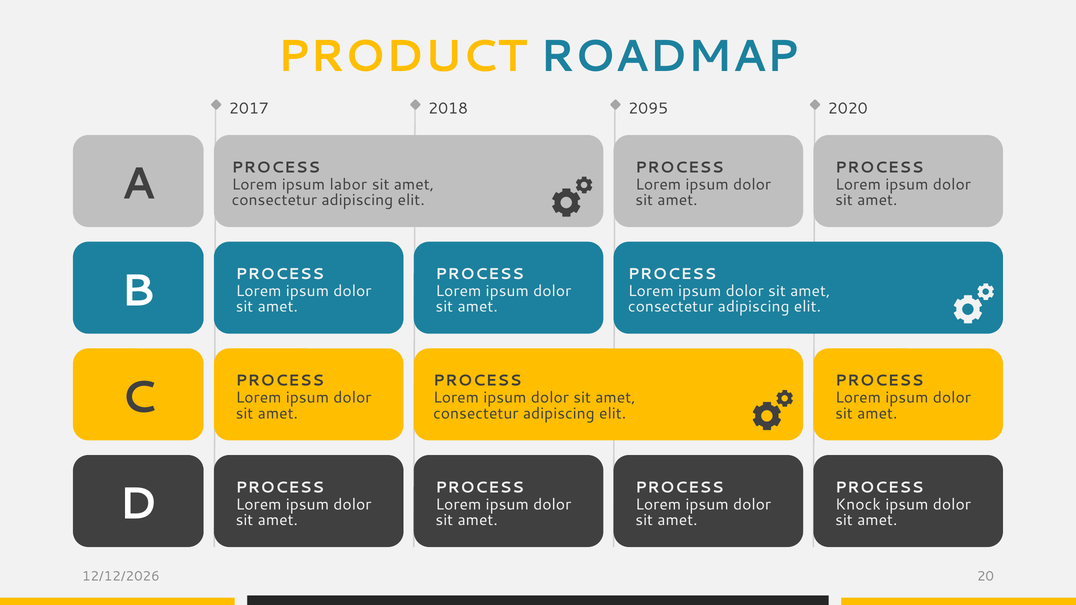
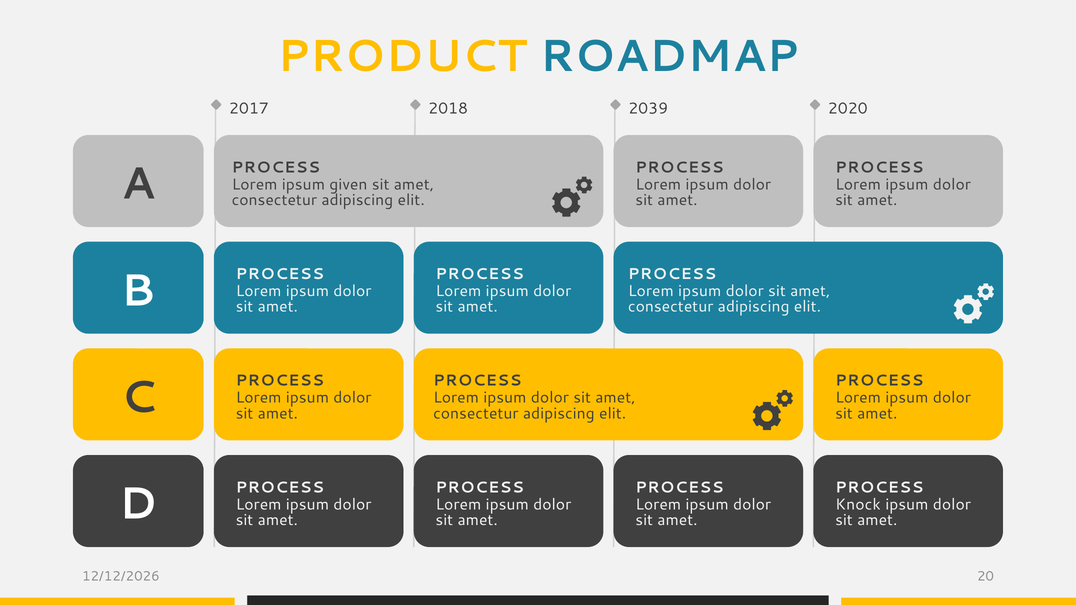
2095: 2095 -> 2039 (648, 108)
labor: labor -> given (348, 185)
